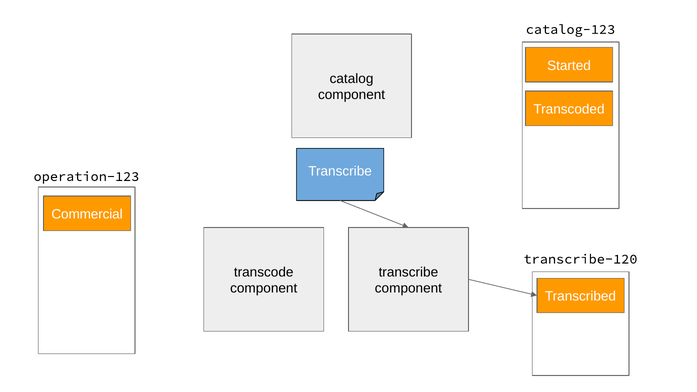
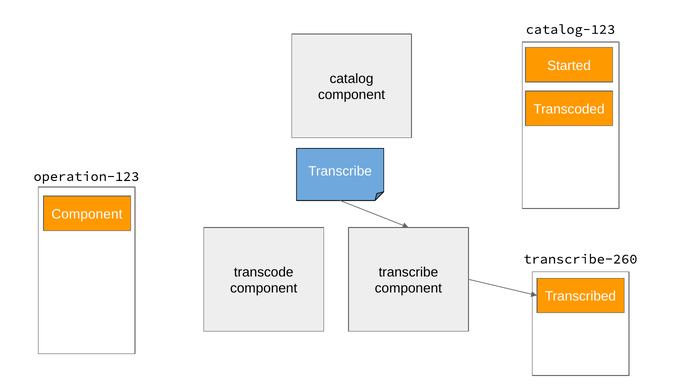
Commercial: Commercial -> Component (87, 214)
transcribe-120: transcribe-120 -> transcribe-260 (580, 259)
